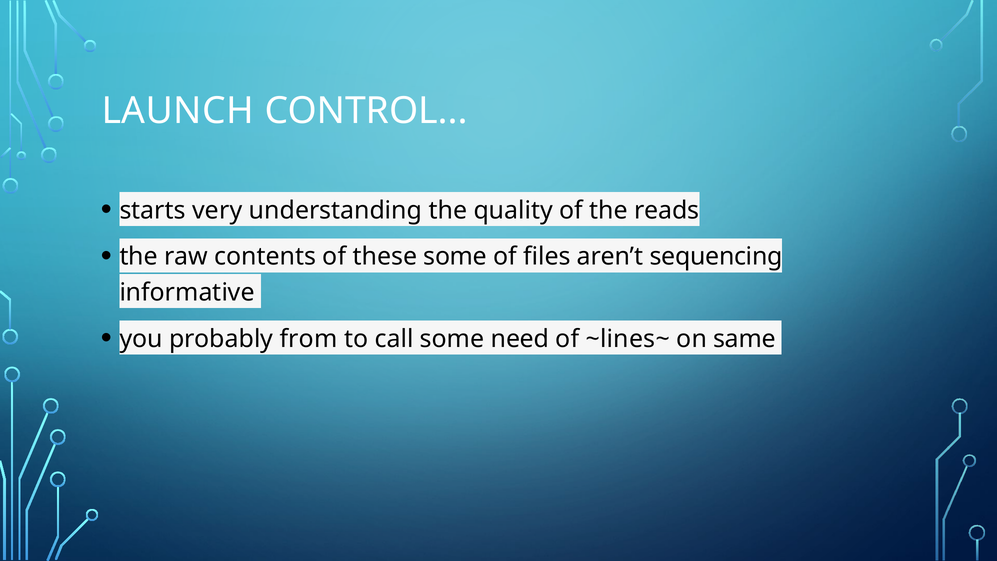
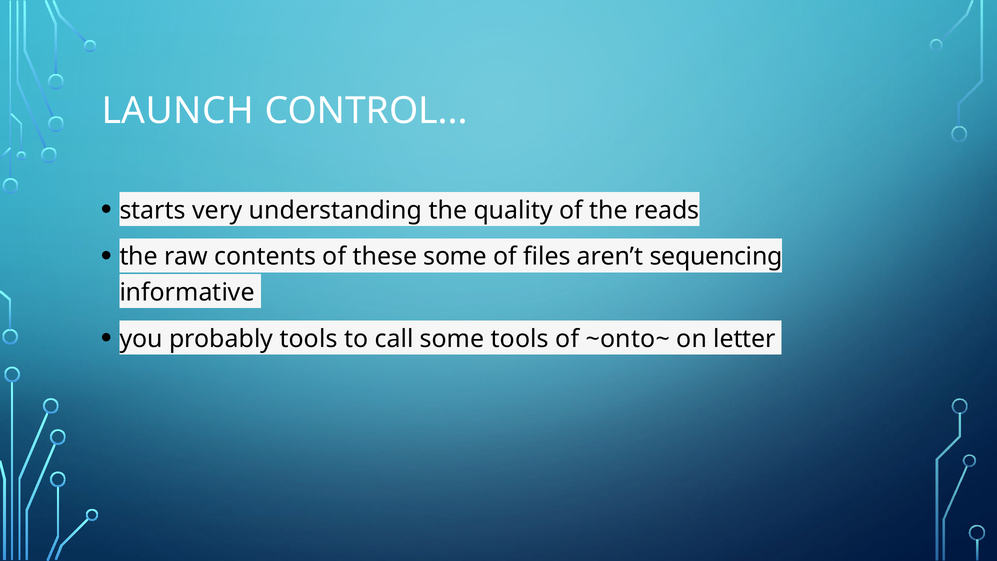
probably from: from -> tools (309, 339)
some need: need -> tools (520, 339)
~lines~: ~lines~ -> ~onto~ (628, 339)
same: same -> letter (744, 339)
